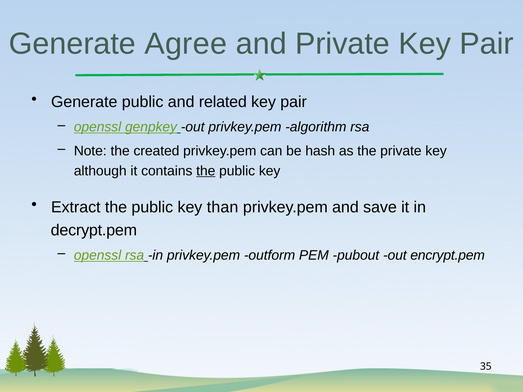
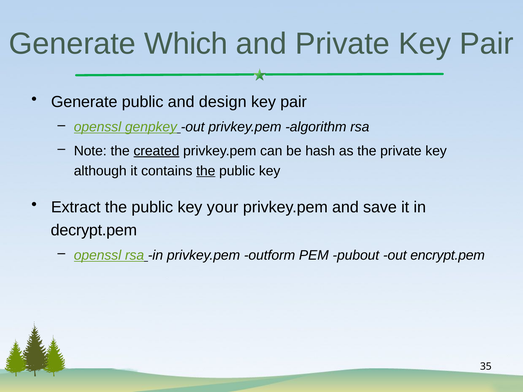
Agree: Agree -> Which (186, 44)
related: related -> design (223, 102)
created underline: none -> present (156, 151)
than: than -> your (223, 207)
